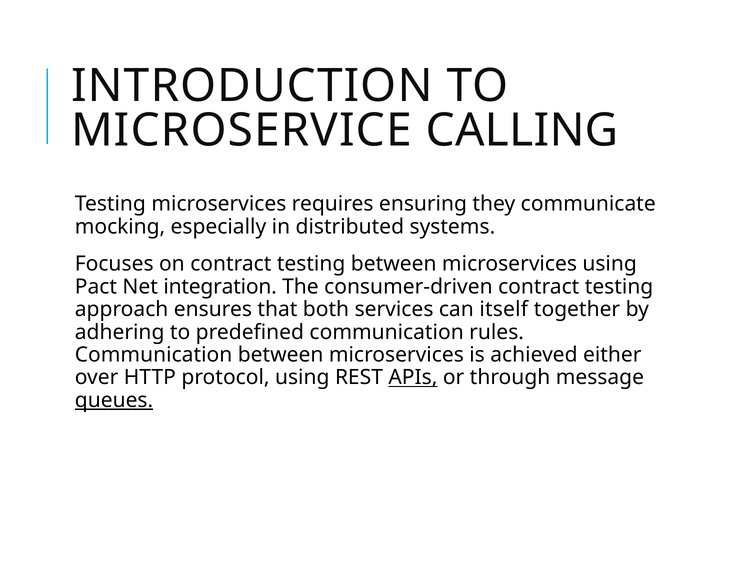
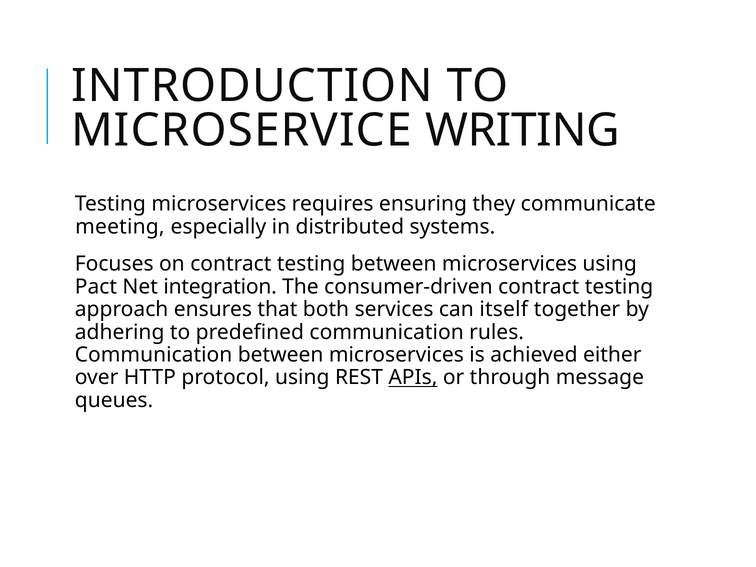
CALLING: CALLING -> WRITING (523, 131)
mocking: mocking -> meeting (120, 227)
queues underline: present -> none (114, 400)
